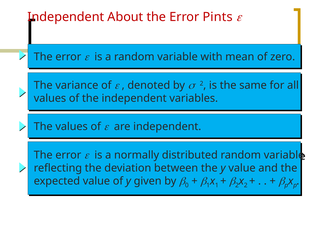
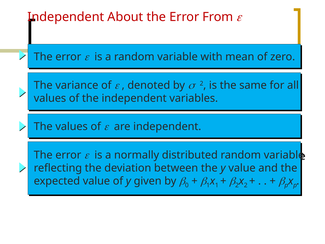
Pints: Pints -> From (218, 17)
